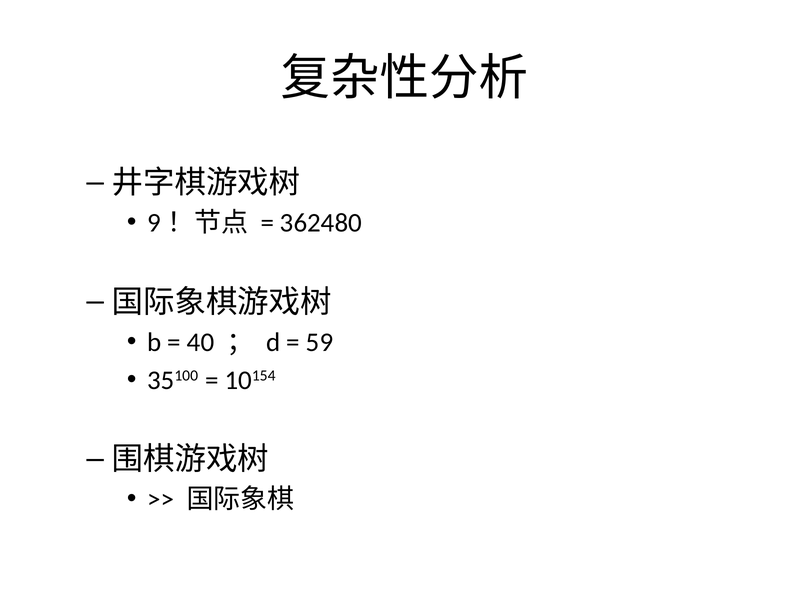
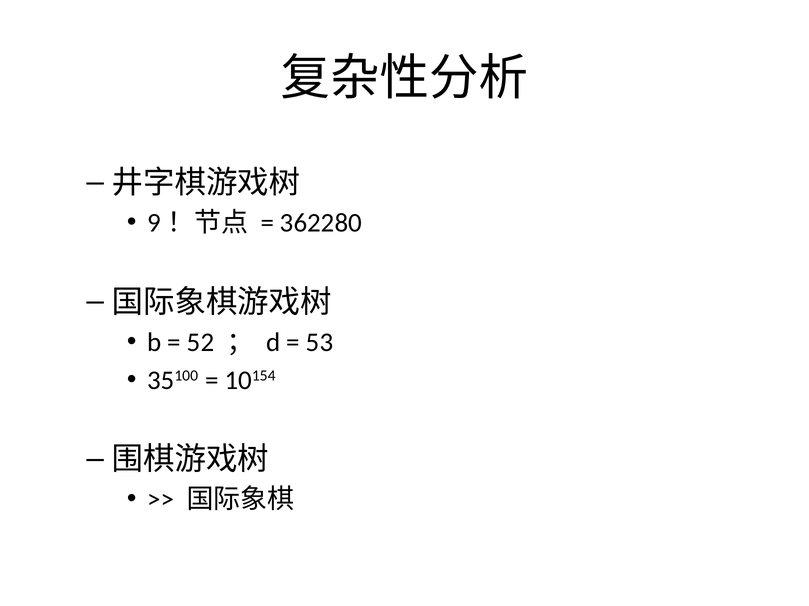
362480: 362480 -> 362280 (321, 223)
40: 40 -> 52 (201, 343)
59: 59 -> 53 (320, 343)
